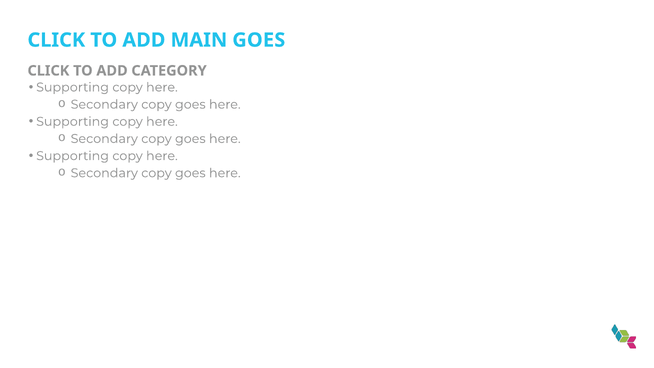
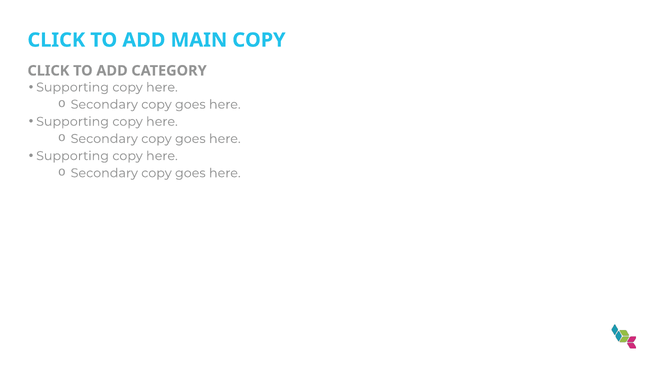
MAIN GOES: GOES -> COPY (259, 40)
